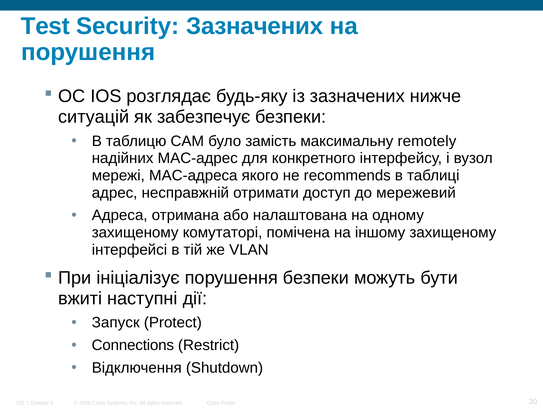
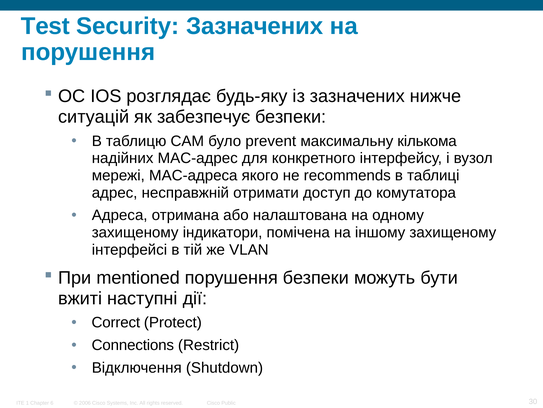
замість: замість -> prevent (271, 141)
remotely: remotely -> кількома (427, 141)
мережевий: мережевий -> комутатора (416, 192)
комутаторі: комутаторі -> індикатори (223, 232)
ініціалізує: ініціалізує -> mentioned (138, 277)
Запуск: Запуск -> Correct (116, 322)
